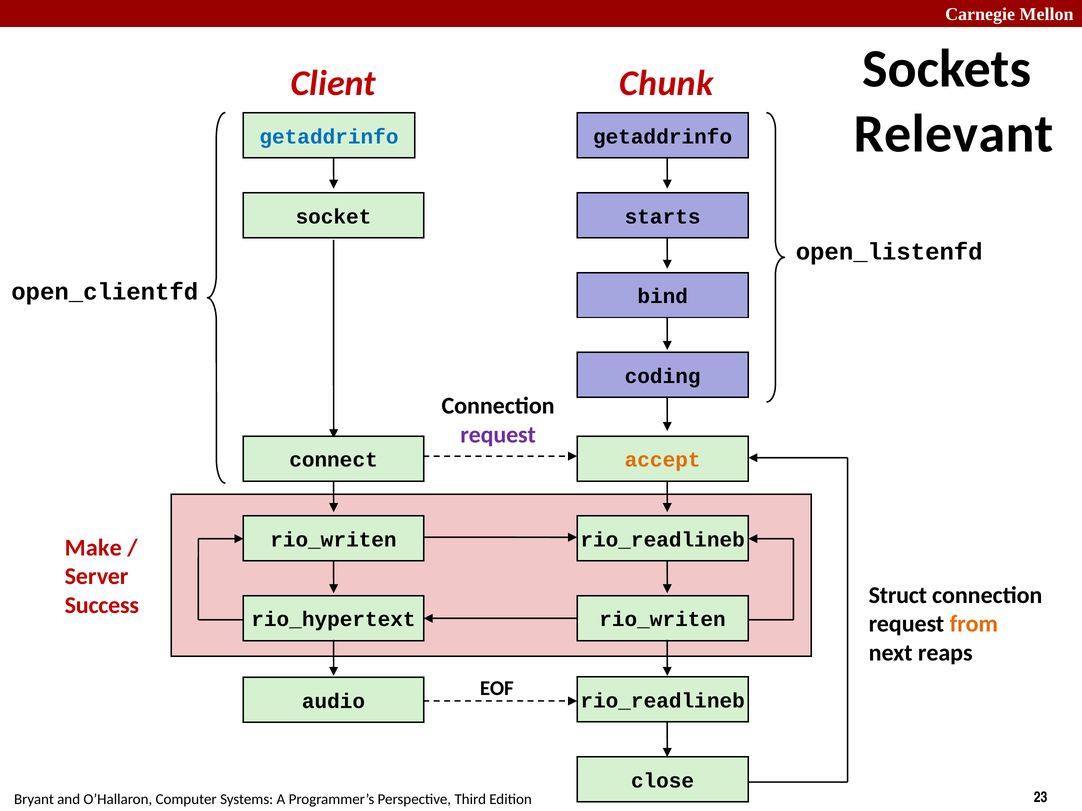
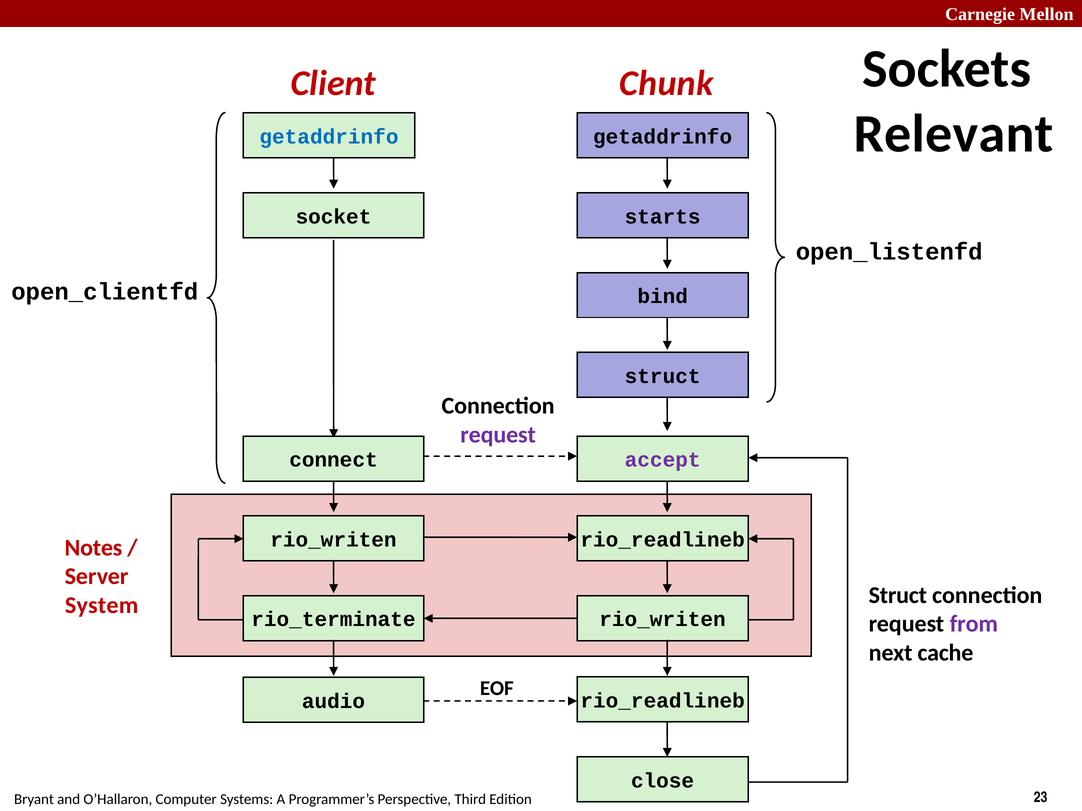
coding: coding -> struct (663, 376)
accept colour: orange -> purple (663, 460)
Make: Make -> Notes (93, 548)
Success: Success -> System (102, 606)
rio_hypertext: rio_hypertext -> rio_terminate (333, 620)
from colour: orange -> purple (974, 624)
reaps: reaps -> cache (945, 653)
